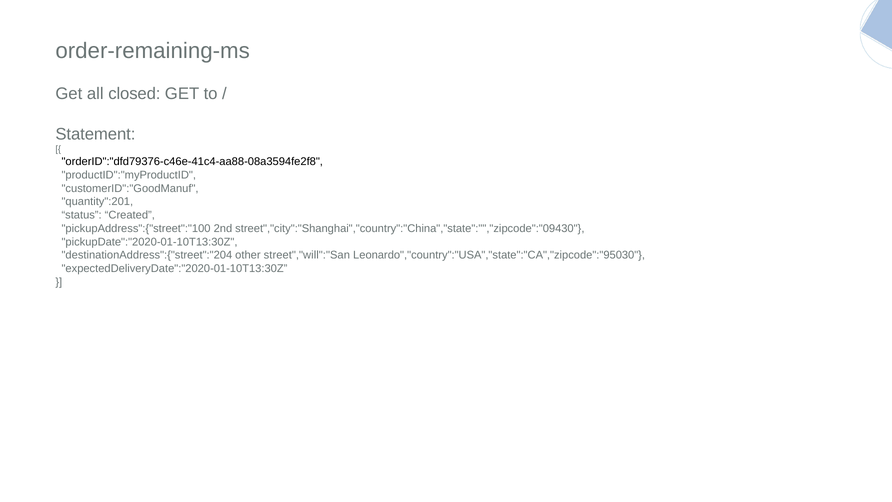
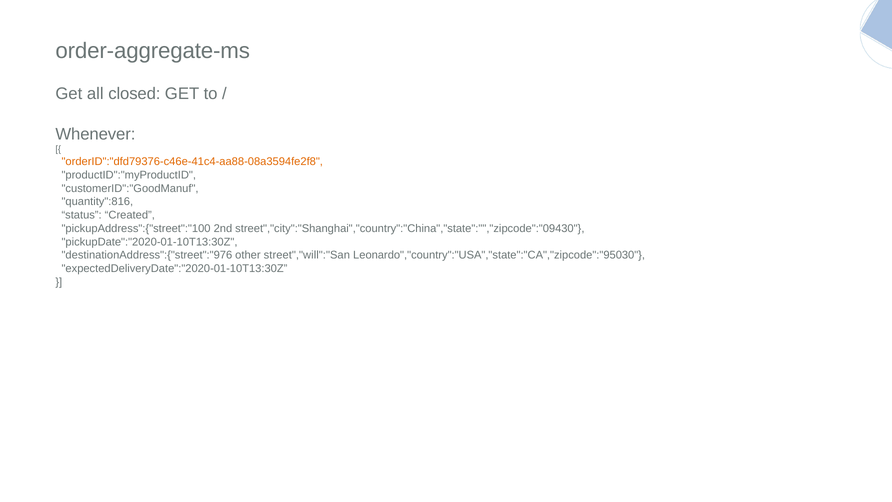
order-remaining-ms: order-remaining-ms -> order-aggregate-ms (153, 51)
Statement: Statement -> Whenever (95, 134)
orderID":"dfd79376-c46e-41c4-aa88-08a3594fe2f8 colour: black -> orange (192, 161)
quantity":201: quantity":201 -> quantity":816 (97, 202)
destinationAddress":{"street":"204: destinationAddress":{"street":"204 -> destinationAddress":{"street":"976 (147, 255)
